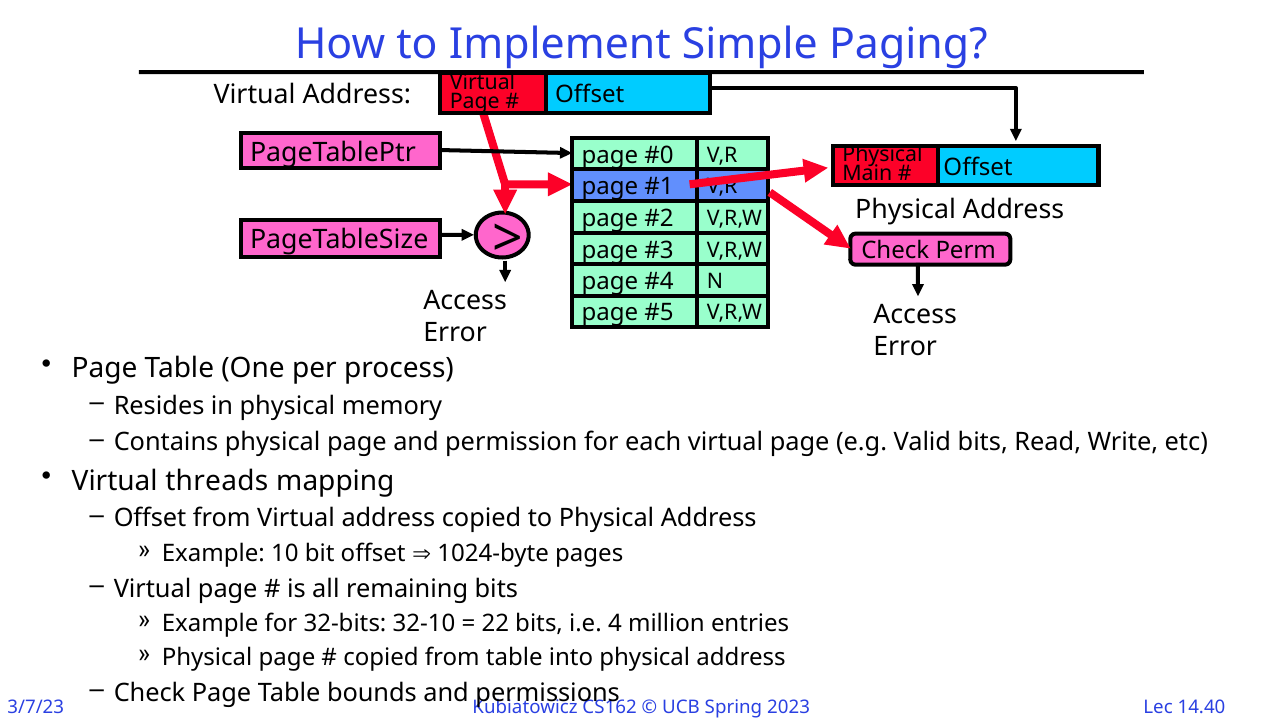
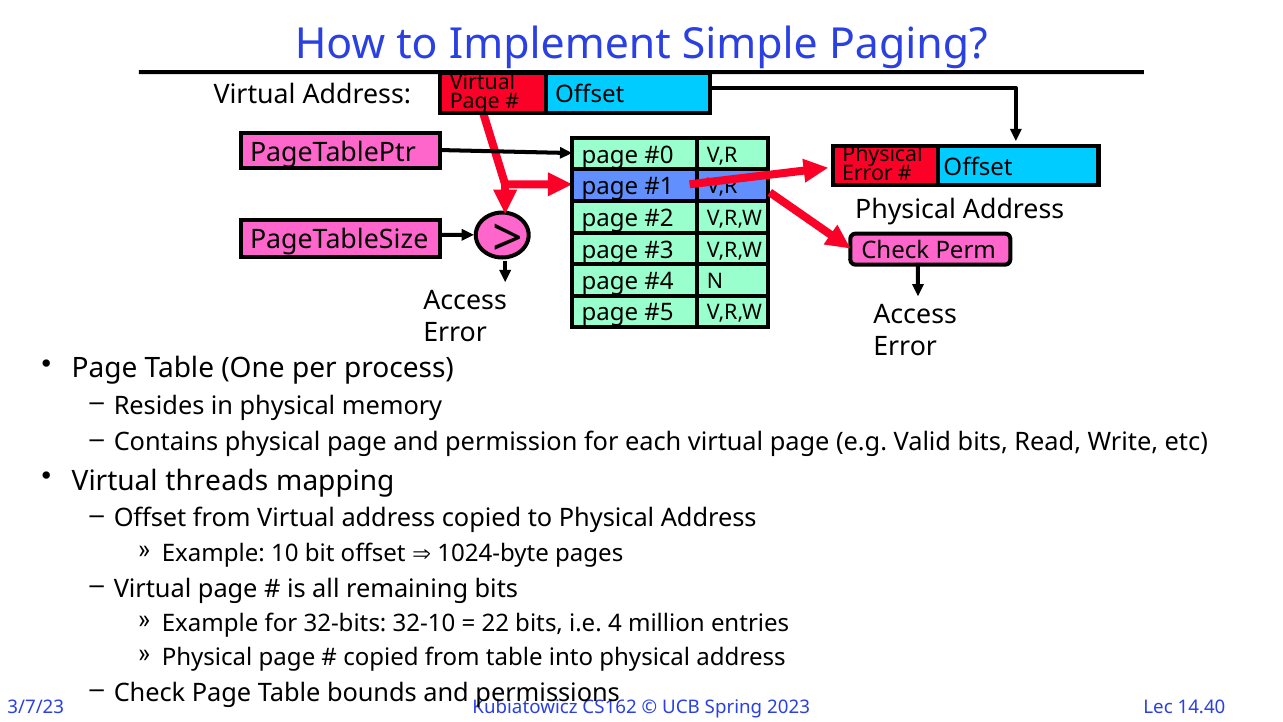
Main: Main -> Error (867, 174)
